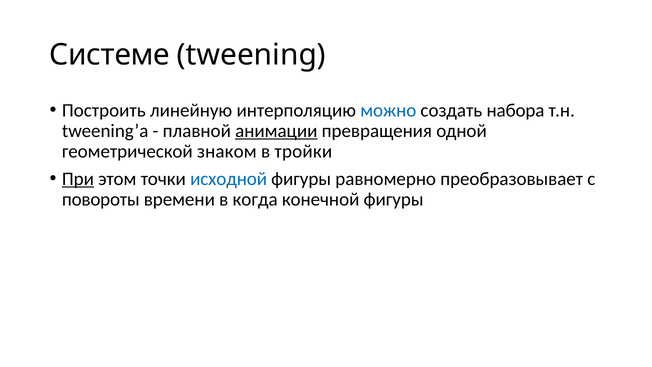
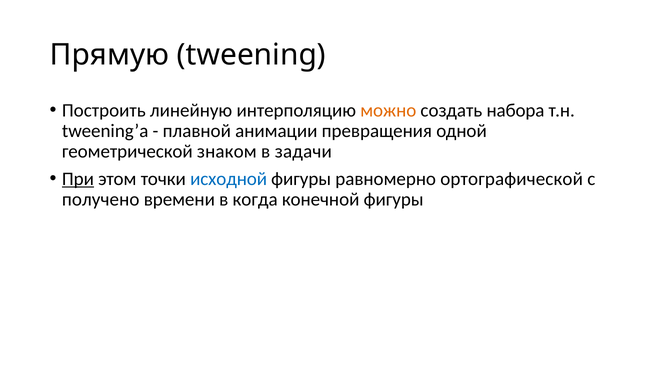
Системе: Системе -> Прямую (109, 55)
можно colour: blue -> orange (388, 110)
анимации underline: present -> none (276, 131)
тройки: тройки -> задачи (303, 151)
преобразовывает: преобразовывает -> ортографической (512, 179)
повороты: повороты -> получено (101, 199)
